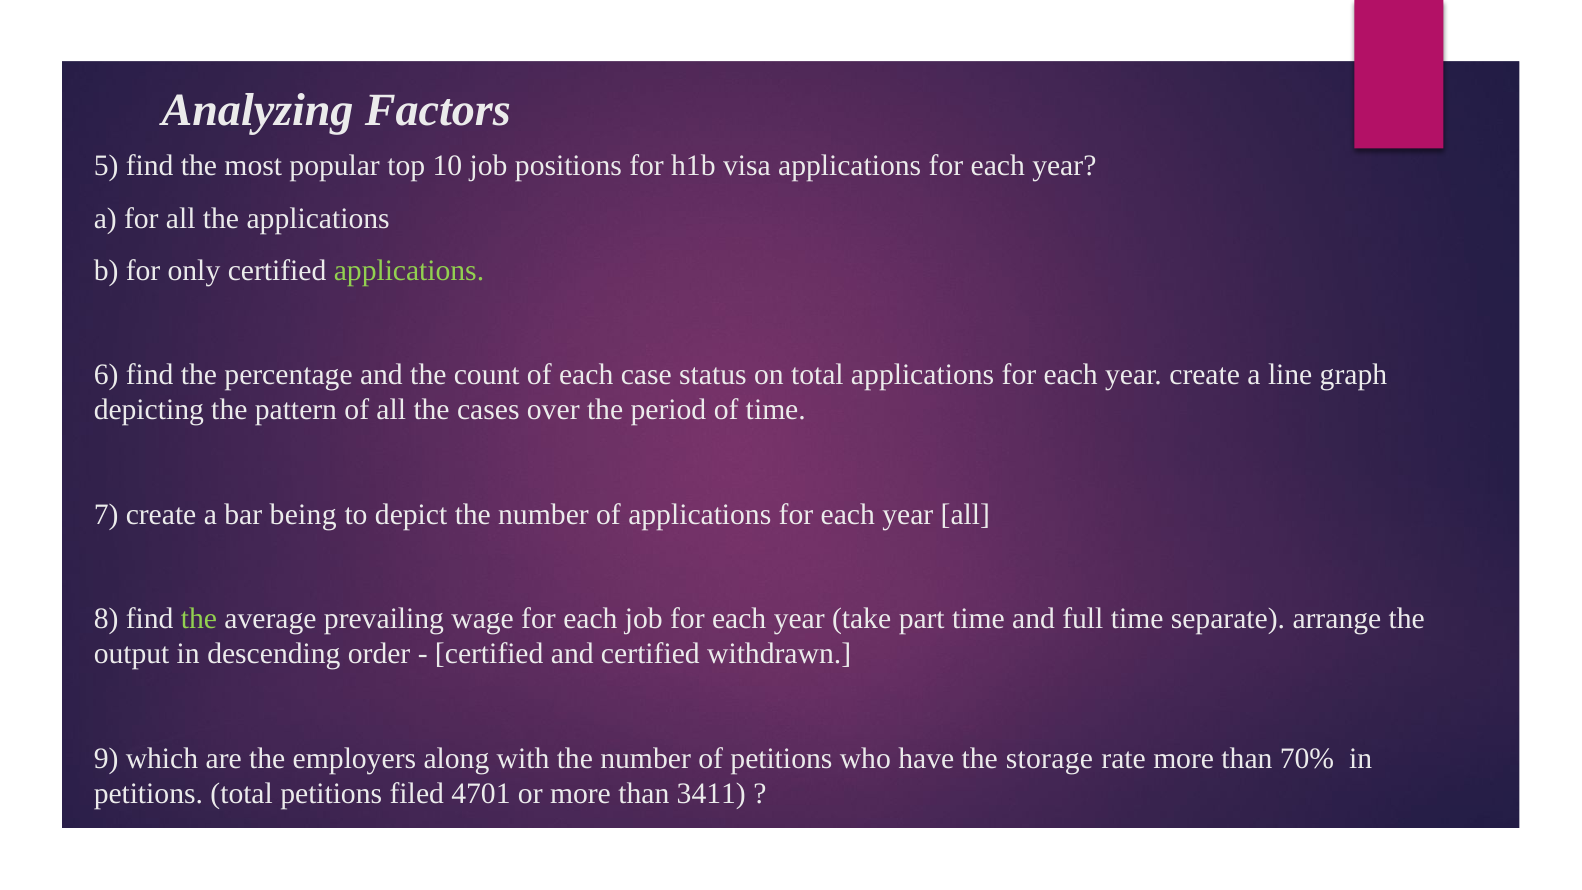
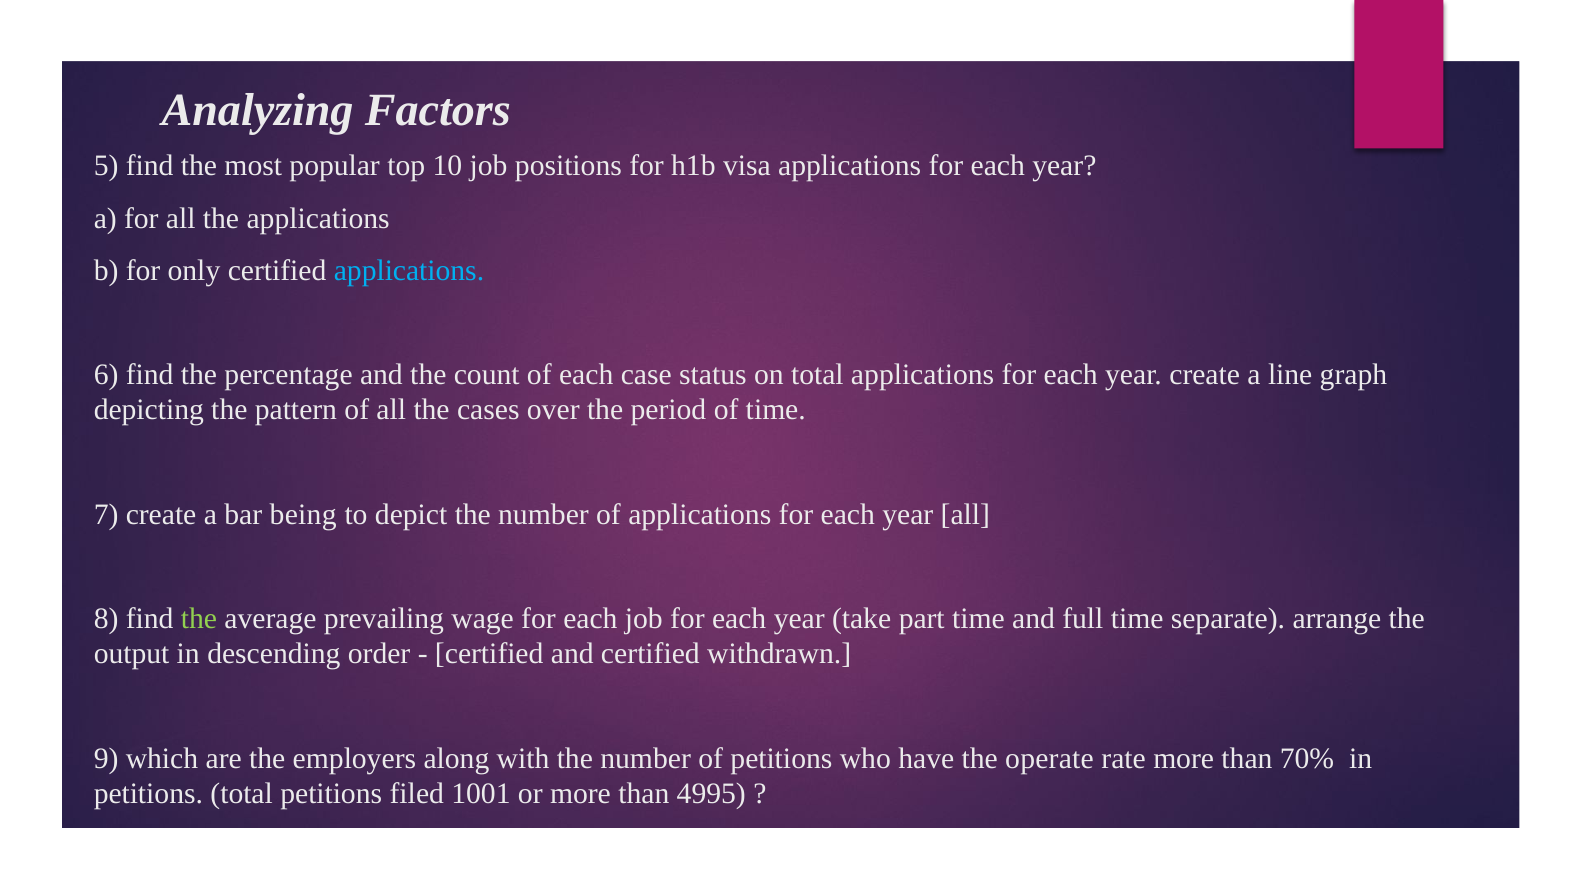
applications colour: light green -> light blue (409, 270)
storage: storage -> operate (1049, 758)
4701: 4701 -> 1001 (481, 794)
3411: 3411 -> 4995 (711, 794)
